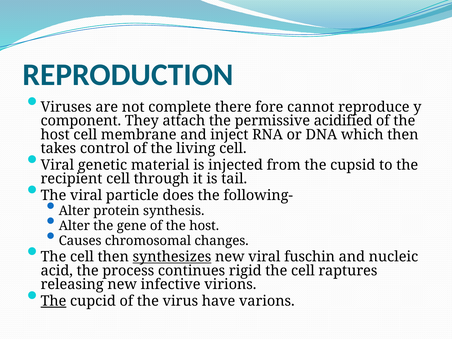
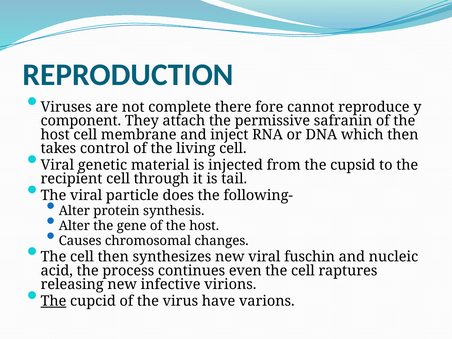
acidified: acidified -> safranin (343, 121)
synthesizes underline: present -> none (172, 257)
rigid: rigid -> even (245, 271)
